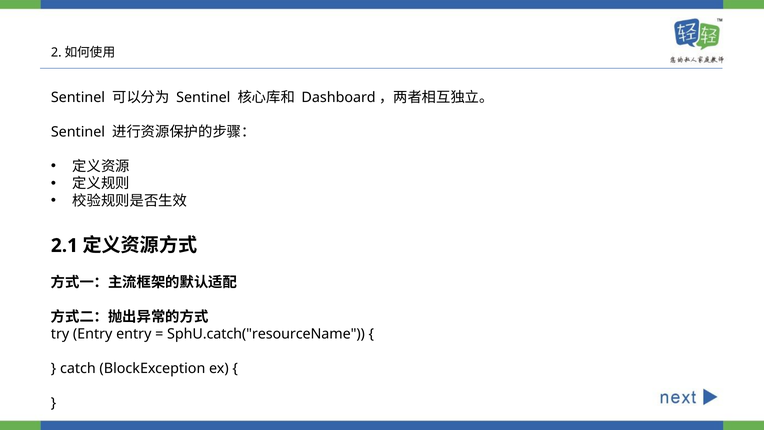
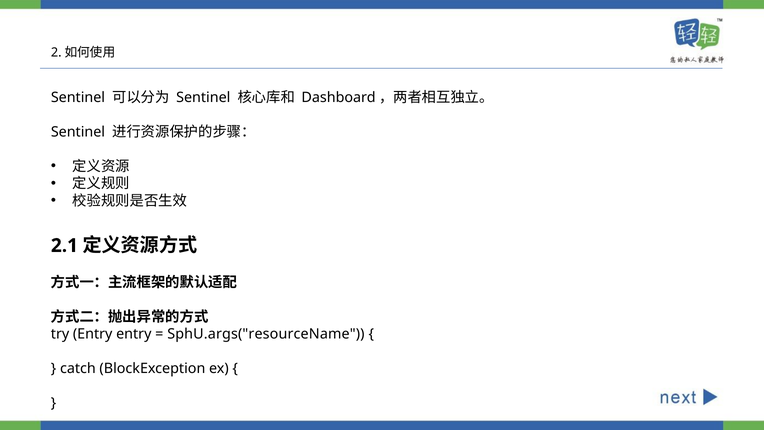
SphU.catch("resourceName: SphU.catch("resourceName -> SphU.args("resourceName (266, 334)
